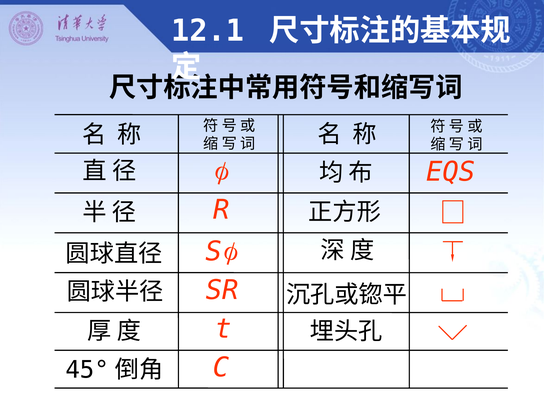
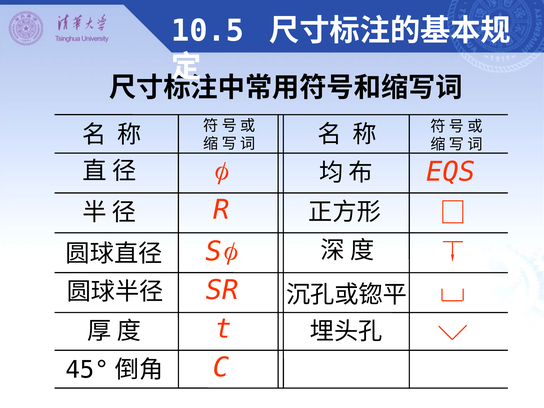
12.1: 12.1 -> 10.5 (208, 31)
